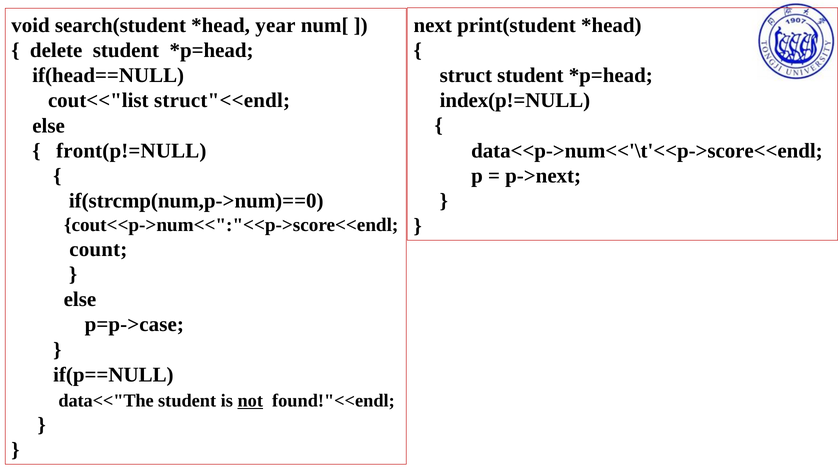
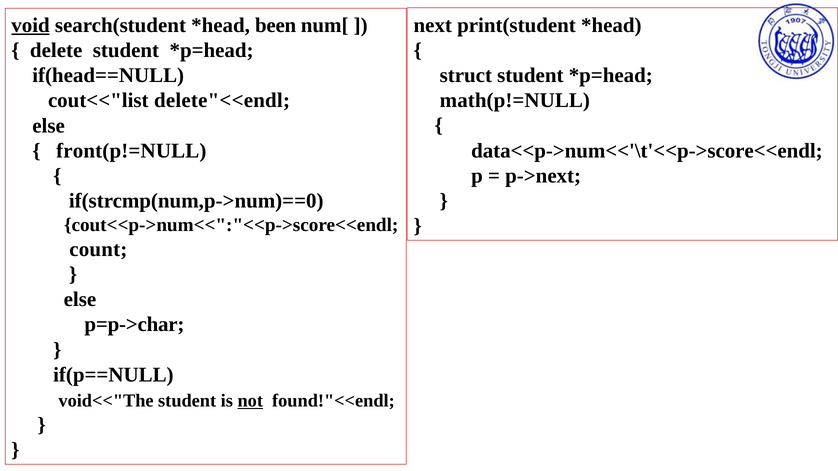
void underline: none -> present (31, 25)
year: year -> been (276, 25)
struct"<<endl: struct"<<endl -> delete"<<endl (222, 101)
index(p!=NULL: index(p!=NULL -> math(p!=NULL (515, 101)
p=p->case: p=p->case -> p=p->char (134, 325)
data<<"The: data<<"The -> void<<"The (106, 401)
